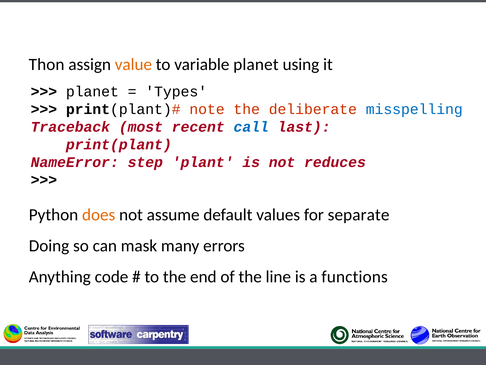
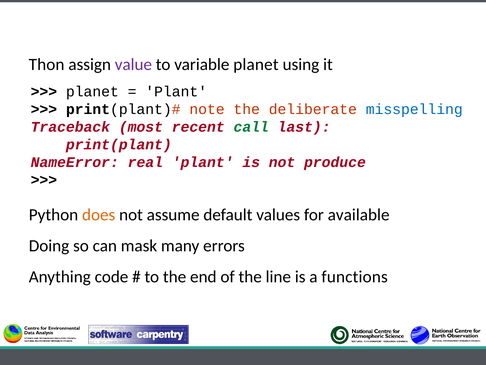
value colour: orange -> purple (133, 65)
Types: Types -> Plant (176, 91)
call colour: blue -> green (251, 127)
step: step -> real (145, 162)
reduces: reduces -> produce (335, 162)
separate: separate -> available (359, 215)
